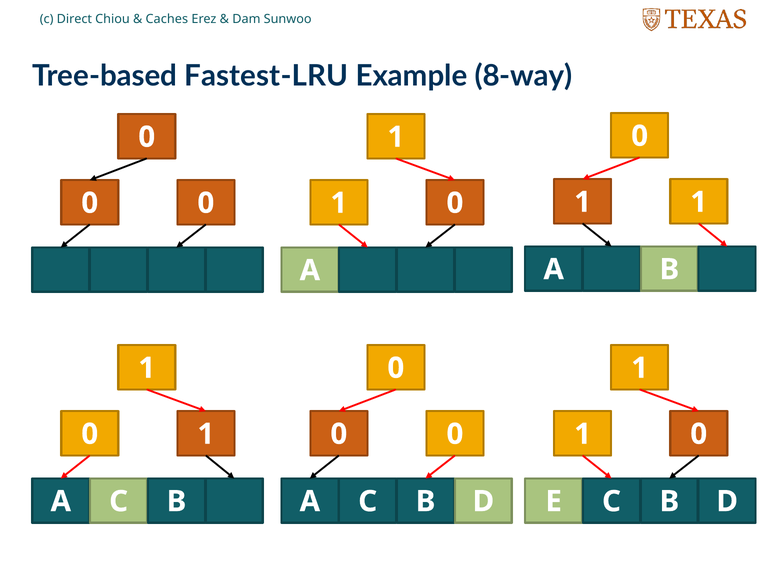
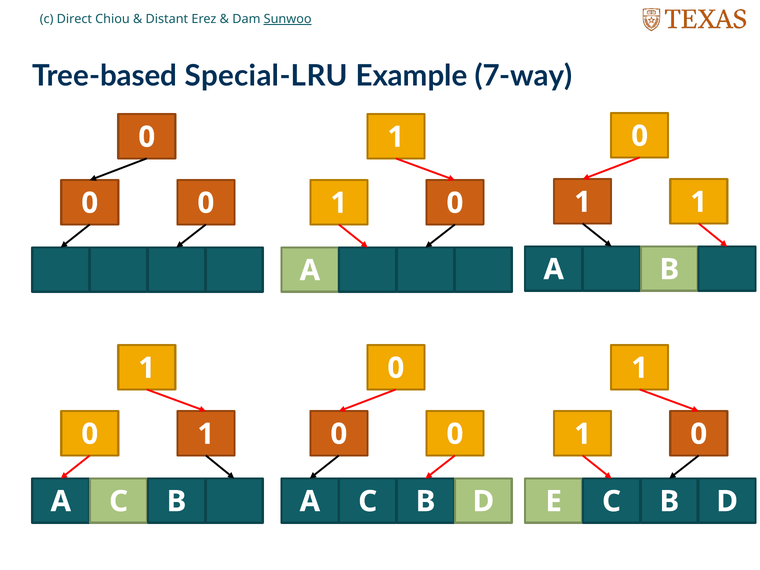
Caches: Caches -> Distant (167, 19)
Sunwoo underline: none -> present (288, 19)
Fastest-LRU: Fastest-LRU -> Special-LRU (266, 76)
8-way: 8-way -> 7-way (523, 76)
